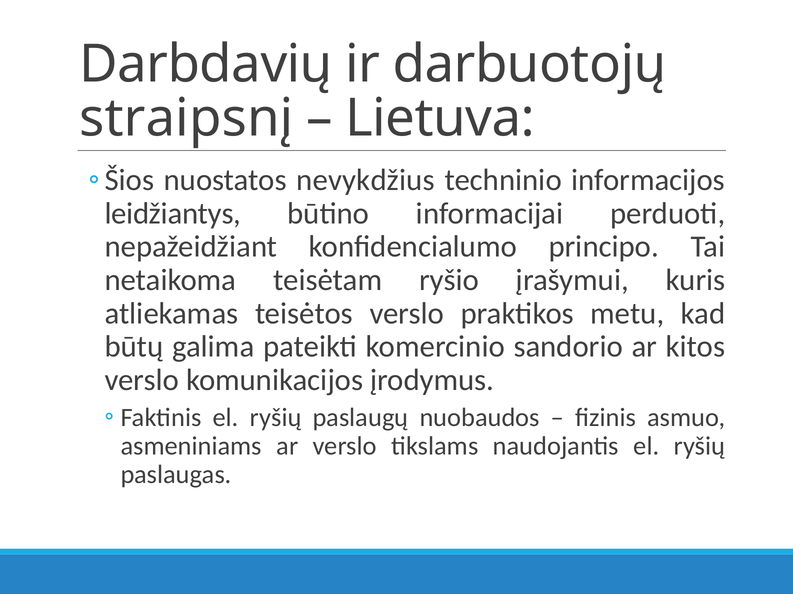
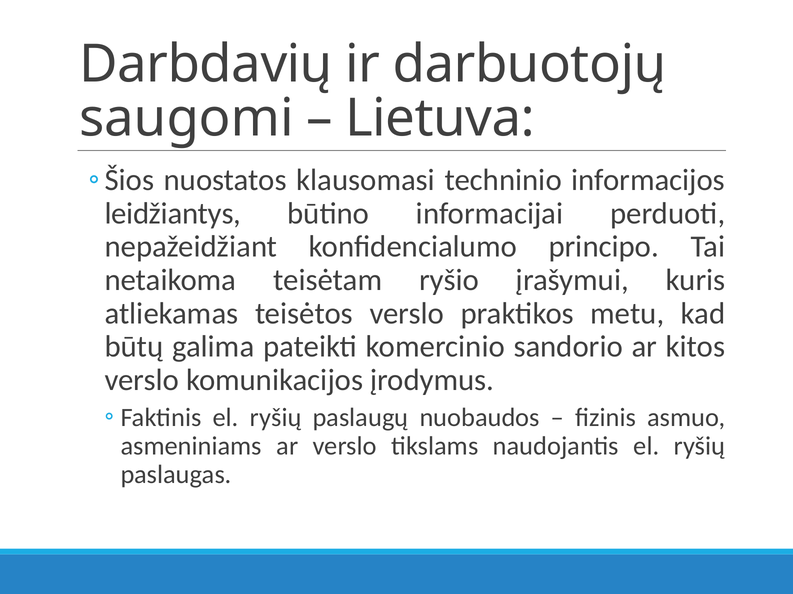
straipsnį: straipsnį -> saugomi (186, 118)
nevykdžius: nevykdžius -> klausomasi (366, 181)
